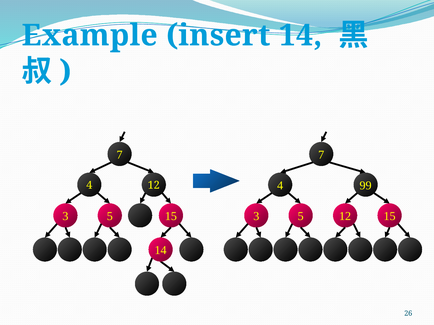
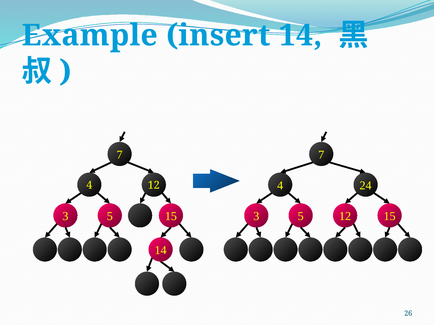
99: 99 -> 24 (366, 186)
